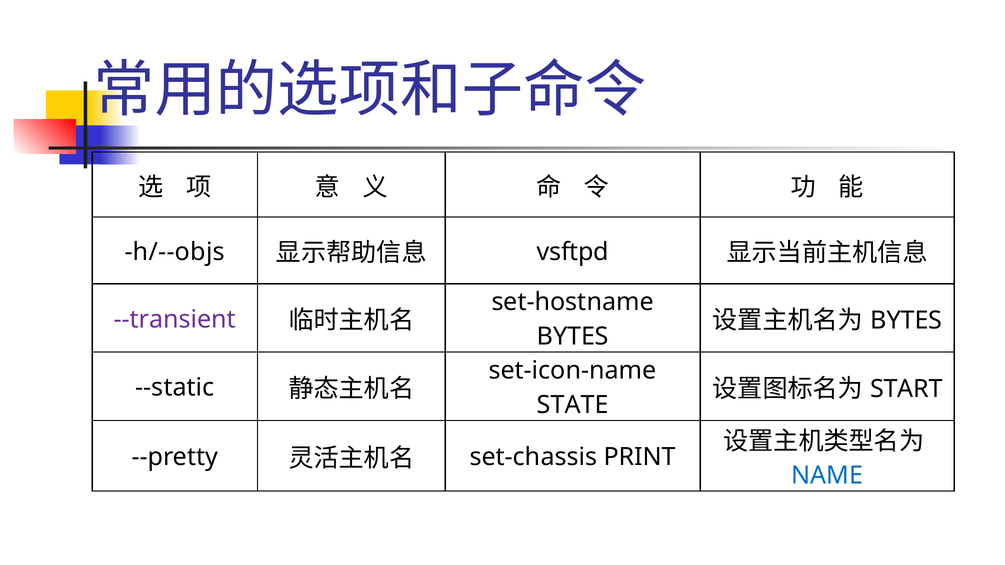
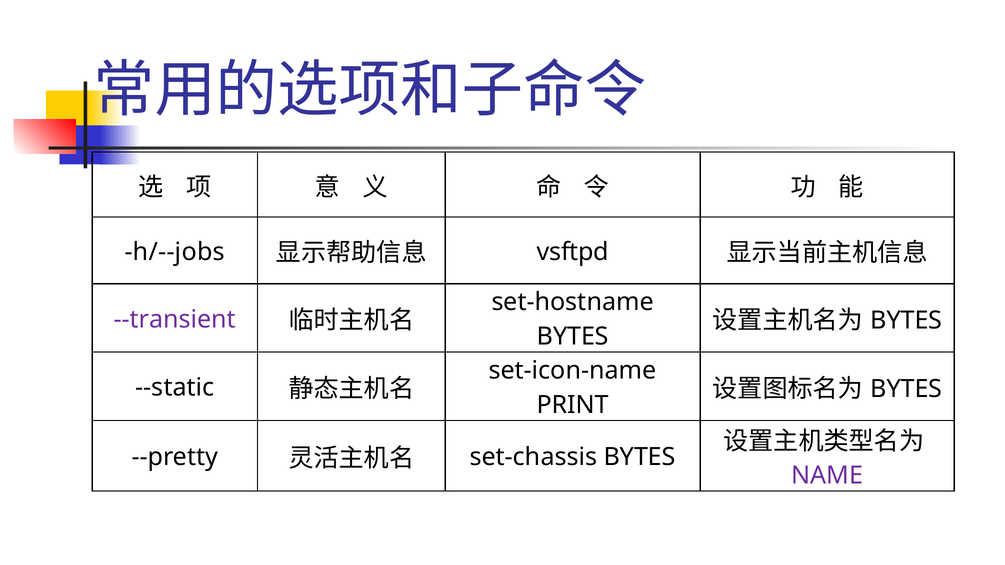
h/--objs: h/--objs -> h/--jobs (175, 252)
START: START -> BYTES (906, 389)
STATE: STATE -> PRINT (573, 405)
set-chassis PRINT: PRINT -> BYTES (640, 457)
NAME colour: blue -> purple (827, 476)
